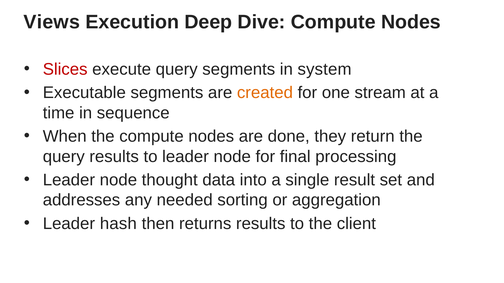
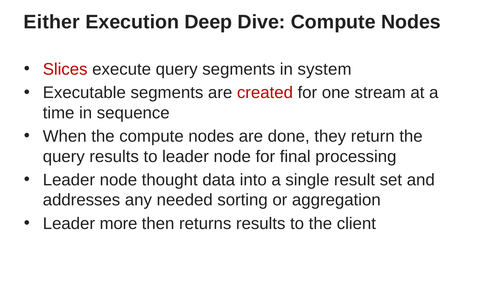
Views: Views -> Either (52, 22)
created colour: orange -> red (265, 93)
hash: hash -> more (118, 224)
